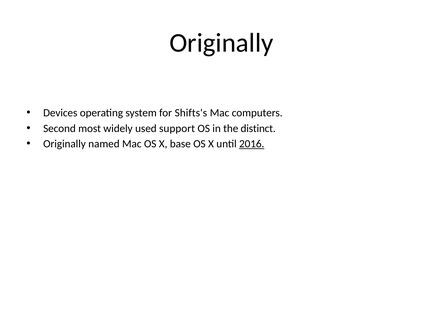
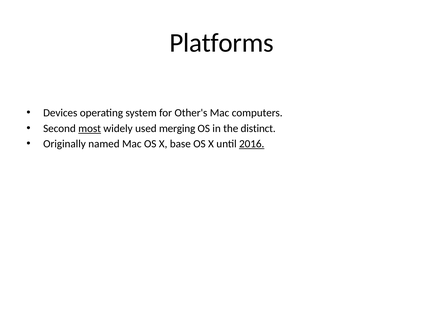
Originally: Originally -> Platforms (222, 43)
Shifts's: Shifts's -> Other's (191, 113)
most underline: none -> present (90, 129)
support: support -> merging (177, 129)
